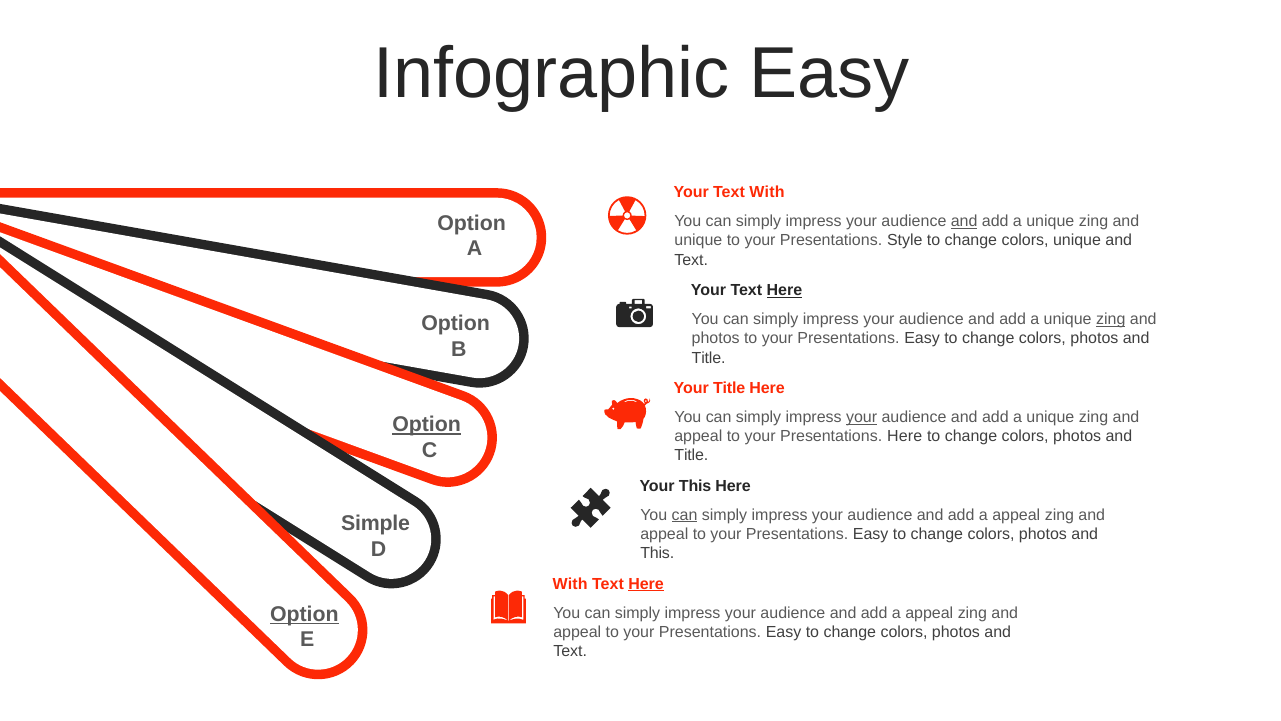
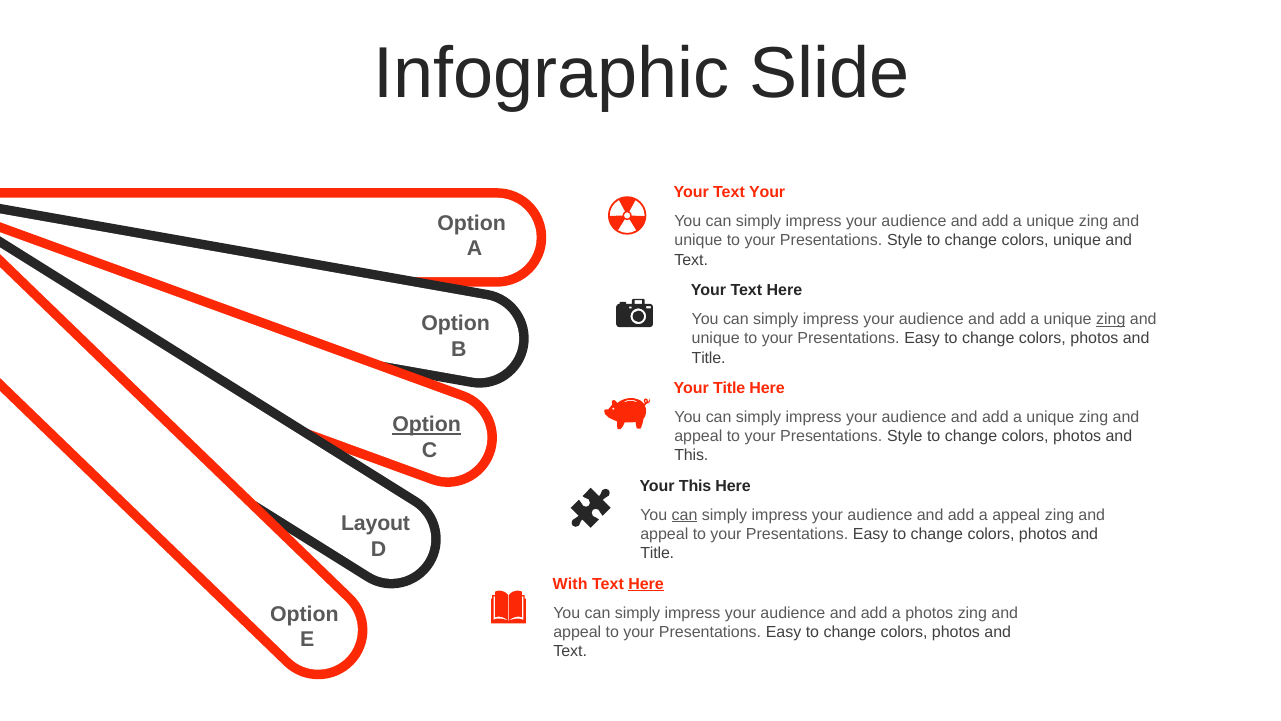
Infographic Easy: Easy -> Slide (830, 73)
Your Text With: With -> Your (767, 192)
and underline: present -> none (964, 221)
Here underline: present -> none (784, 290)
photos: photos -> unique (716, 338)
your underline: present -> none (862, 417)
Here: Here -> Style (905, 436)
Title: Title -> This (691, 455)
Simple: Simple -> Layout (376, 523)
This: This -> Title (657, 553)
Option underline: present -> none (304, 614)
appeal: appeal -> photos (929, 613)
